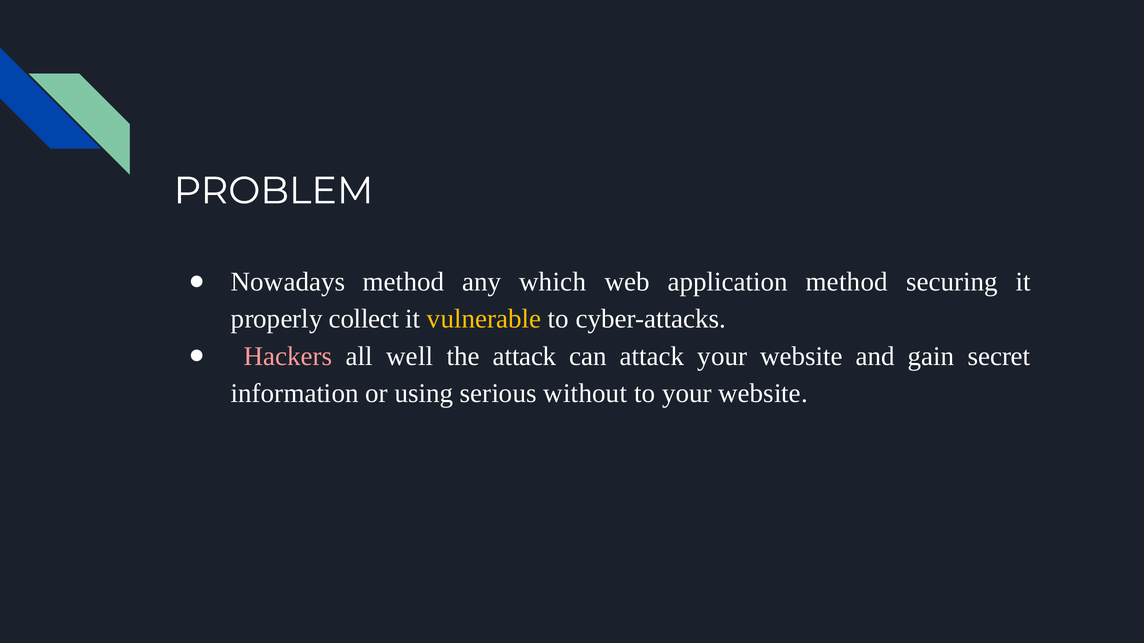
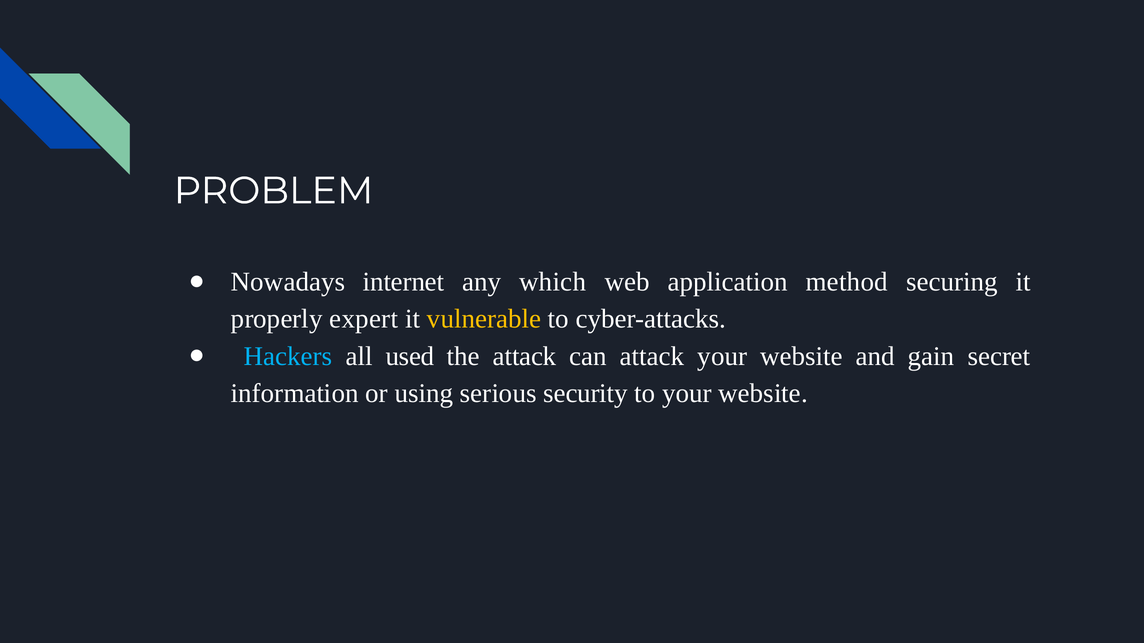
Nowadays method: method -> internet (404, 282)
collect: collect -> expert (364, 319)
Hackers colour: pink -> light blue (288, 356)
well: well -> used (410, 356)
without: without -> security (585, 394)
